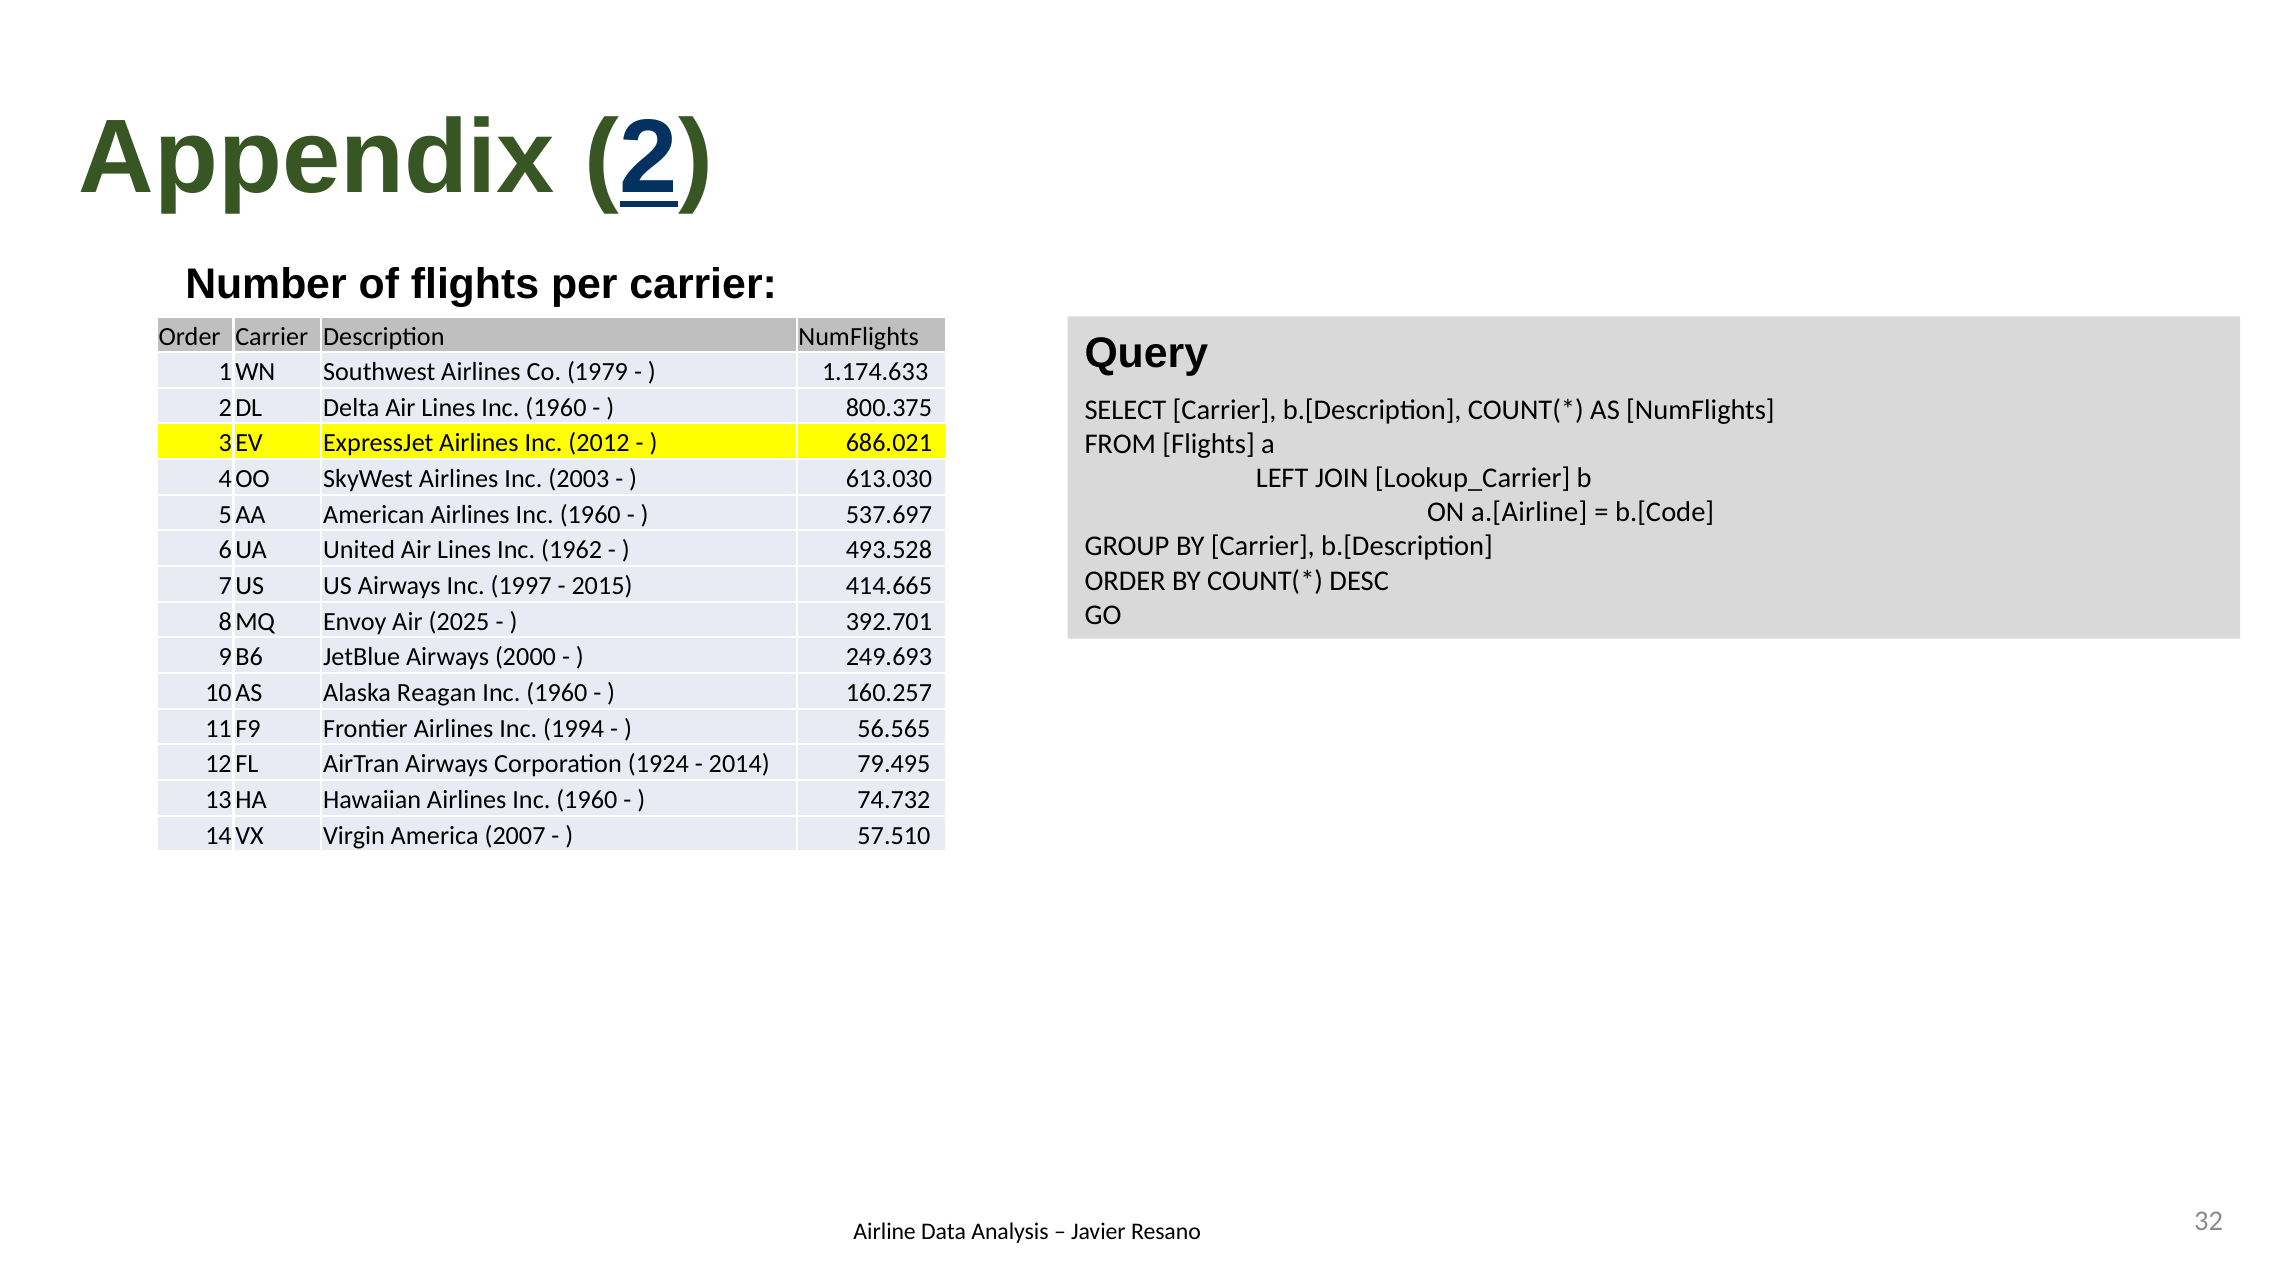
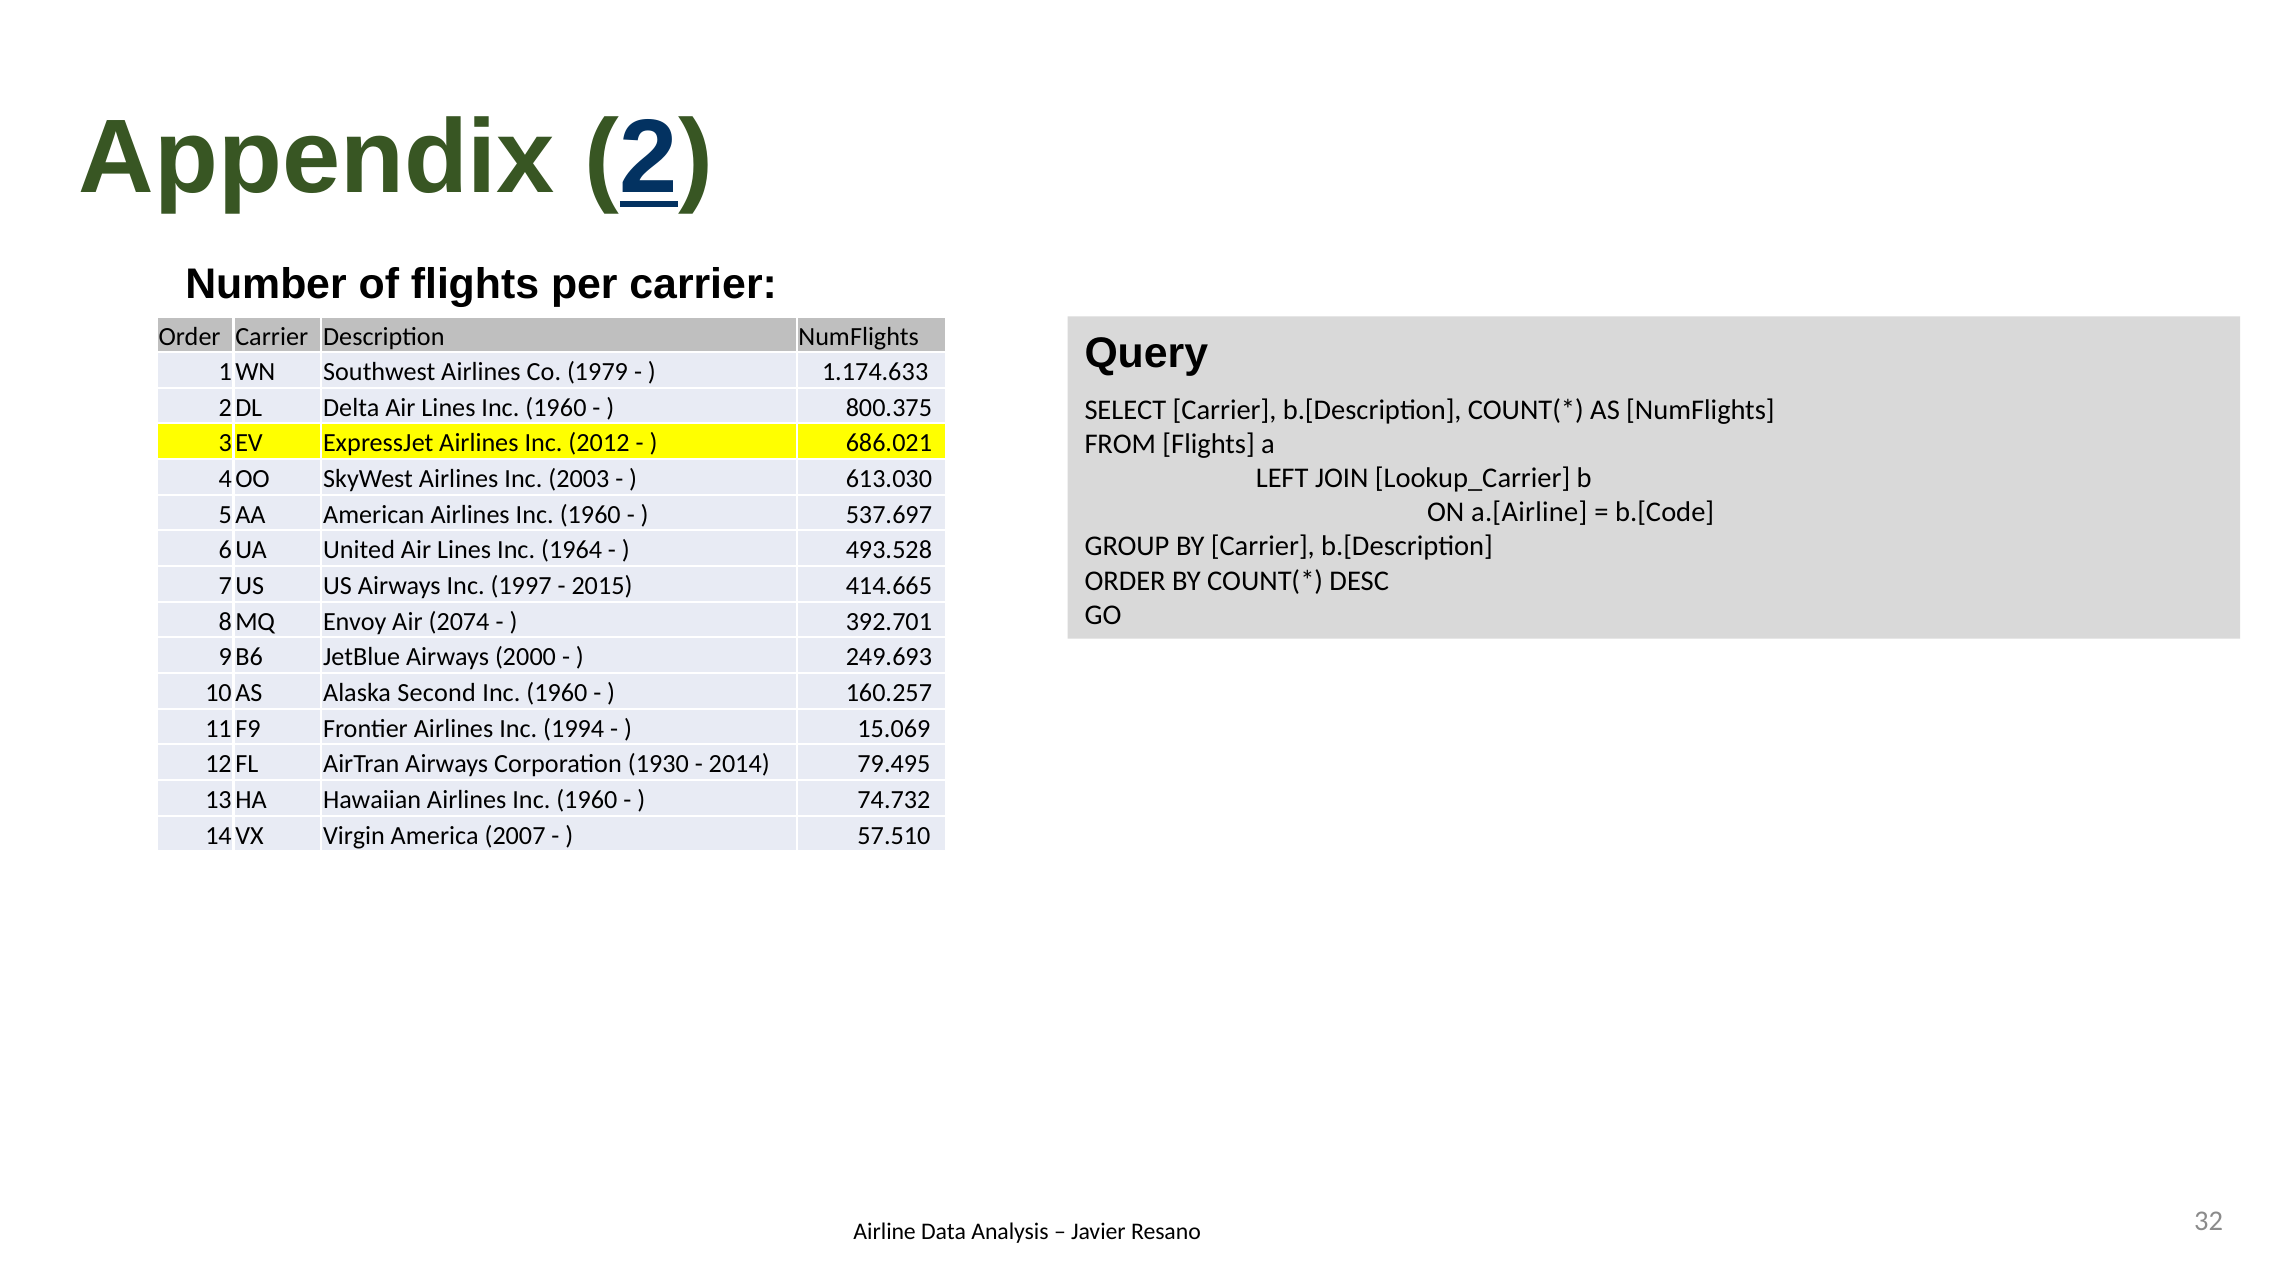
1962: 1962 -> 1964 (572, 550)
2025: 2025 -> 2074 (459, 622)
Reagan: Reagan -> Second (437, 693)
56.565: 56.565 -> 15.069 (894, 729)
1924: 1924 -> 1930 (658, 764)
